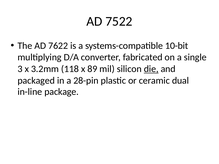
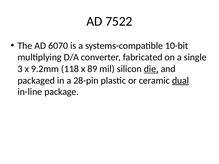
7622: 7622 -> 6070 (58, 46)
3.2mm: 3.2mm -> 9.2mm (45, 69)
dual underline: none -> present (181, 81)
